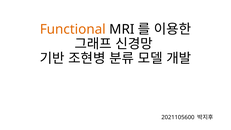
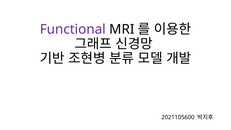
Functional colour: orange -> purple (73, 29)
